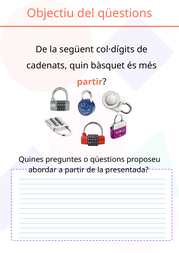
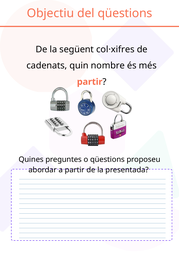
col·dígits: col·dígits -> col·xifres (115, 49)
bàsquet: bàsquet -> nombre (108, 66)
